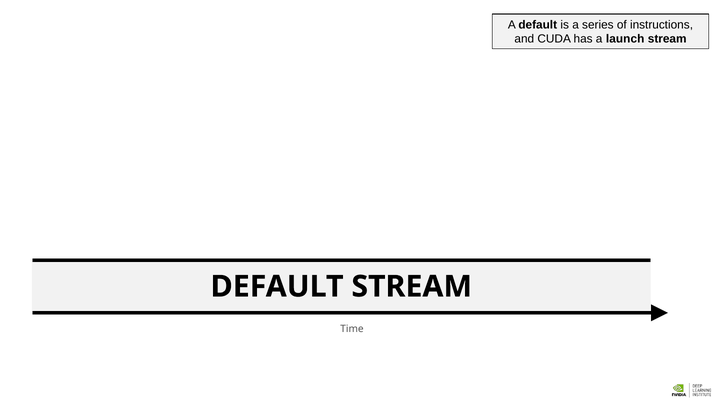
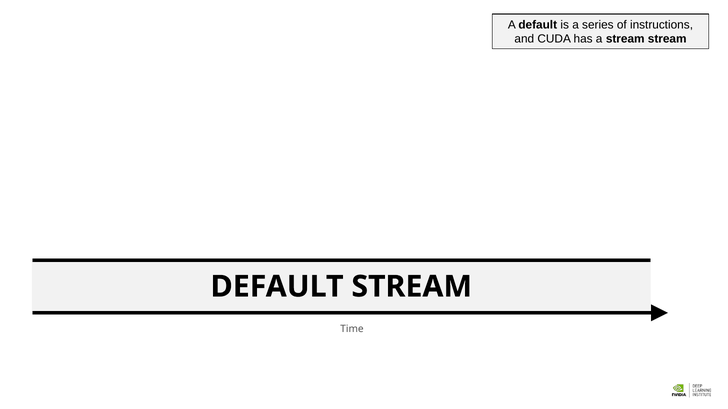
a launch: launch -> stream (625, 39)
